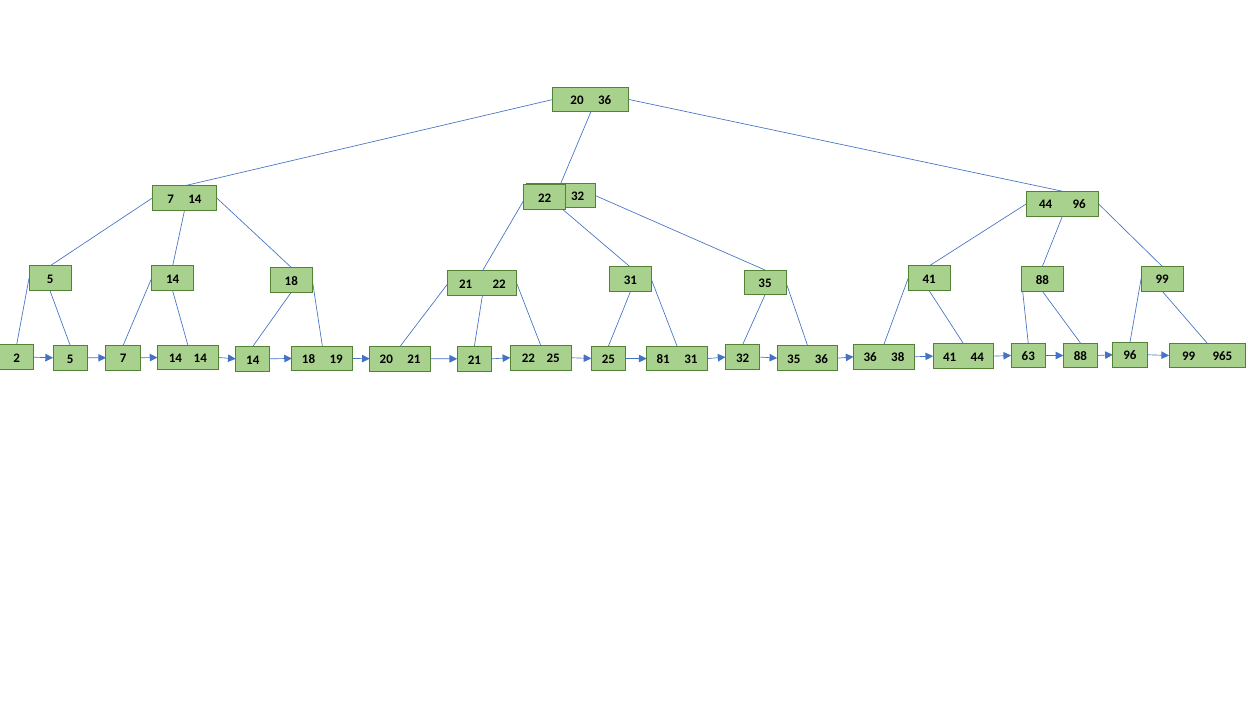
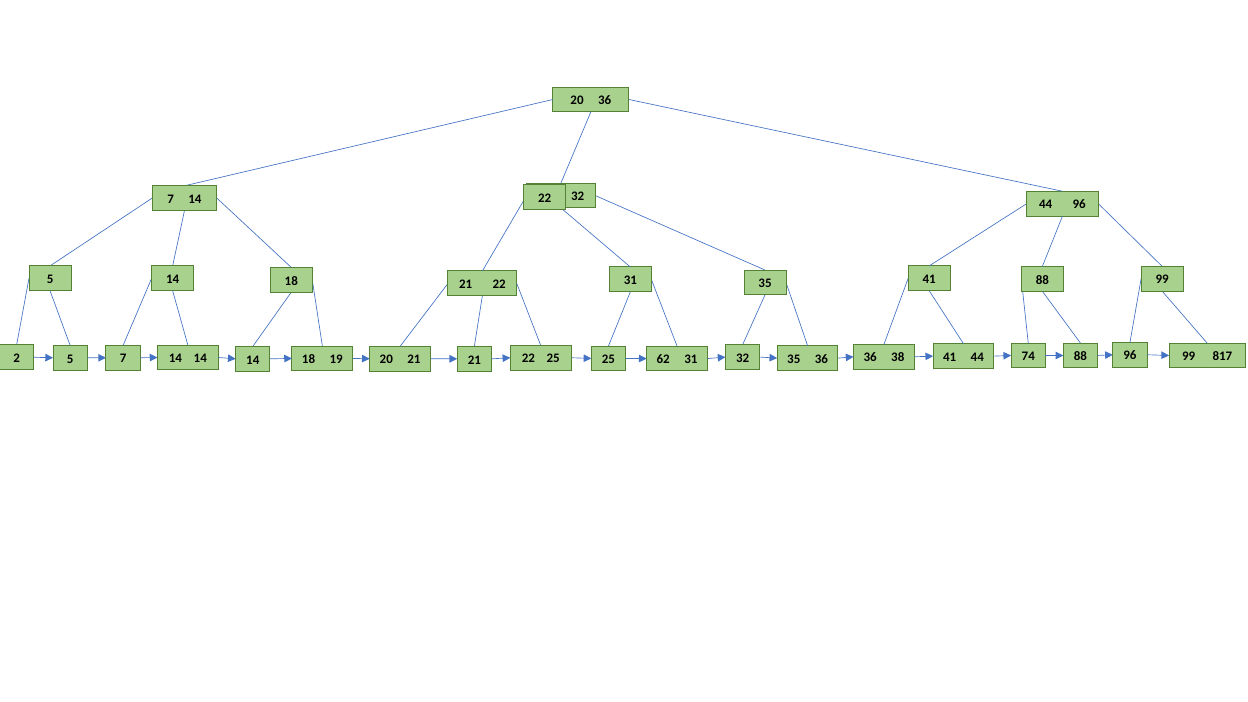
965: 965 -> 817 (1222, 356)
81: 81 -> 62 (663, 359)
63: 63 -> 74 (1028, 356)
